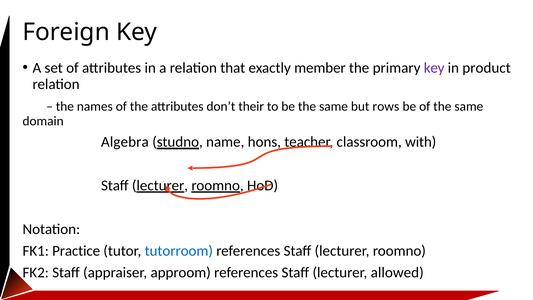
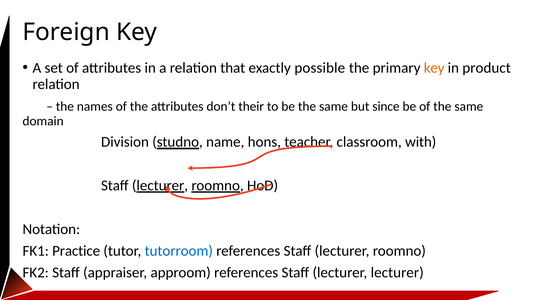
member: member -> possible (320, 68)
key colour: purple -> orange (434, 68)
rows: rows -> since (386, 106)
Algebra: Algebra -> Division (125, 142)
lecturer allowed: allowed -> lecturer (397, 272)
